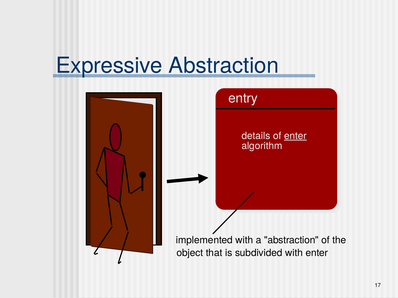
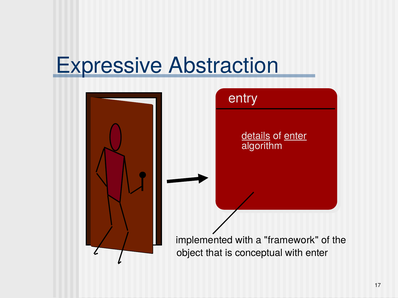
details underline: none -> present (256, 136)
a abstraction: abstraction -> framework (291, 241)
subdivided: subdivided -> conceptual (259, 253)
